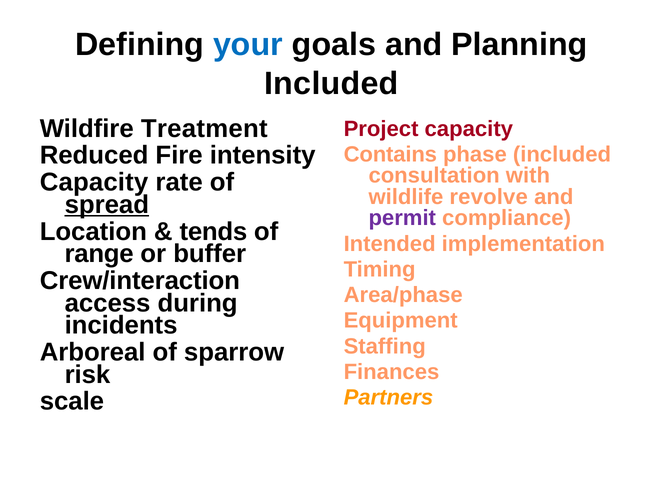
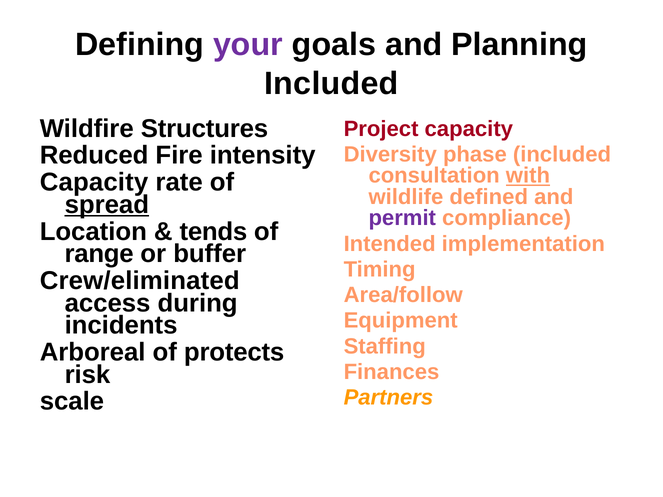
your colour: blue -> purple (248, 45)
Treatment: Treatment -> Structures (205, 129)
Contains: Contains -> Diversity (390, 155)
with underline: none -> present (528, 176)
revolve: revolve -> defined (489, 197)
Crew/interaction: Crew/interaction -> Crew/eliminated (140, 281)
Area/phase: Area/phase -> Area/follow (403, 295)
sparrow: sparrow -> protects (234, 352)
